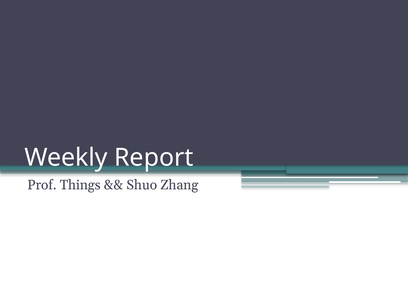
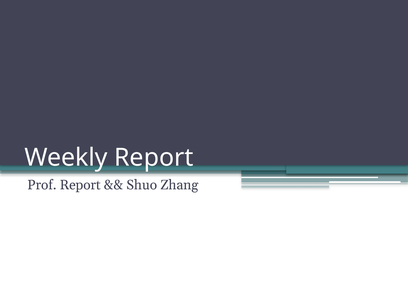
Prof Things: Things -> Report (80, 185)
